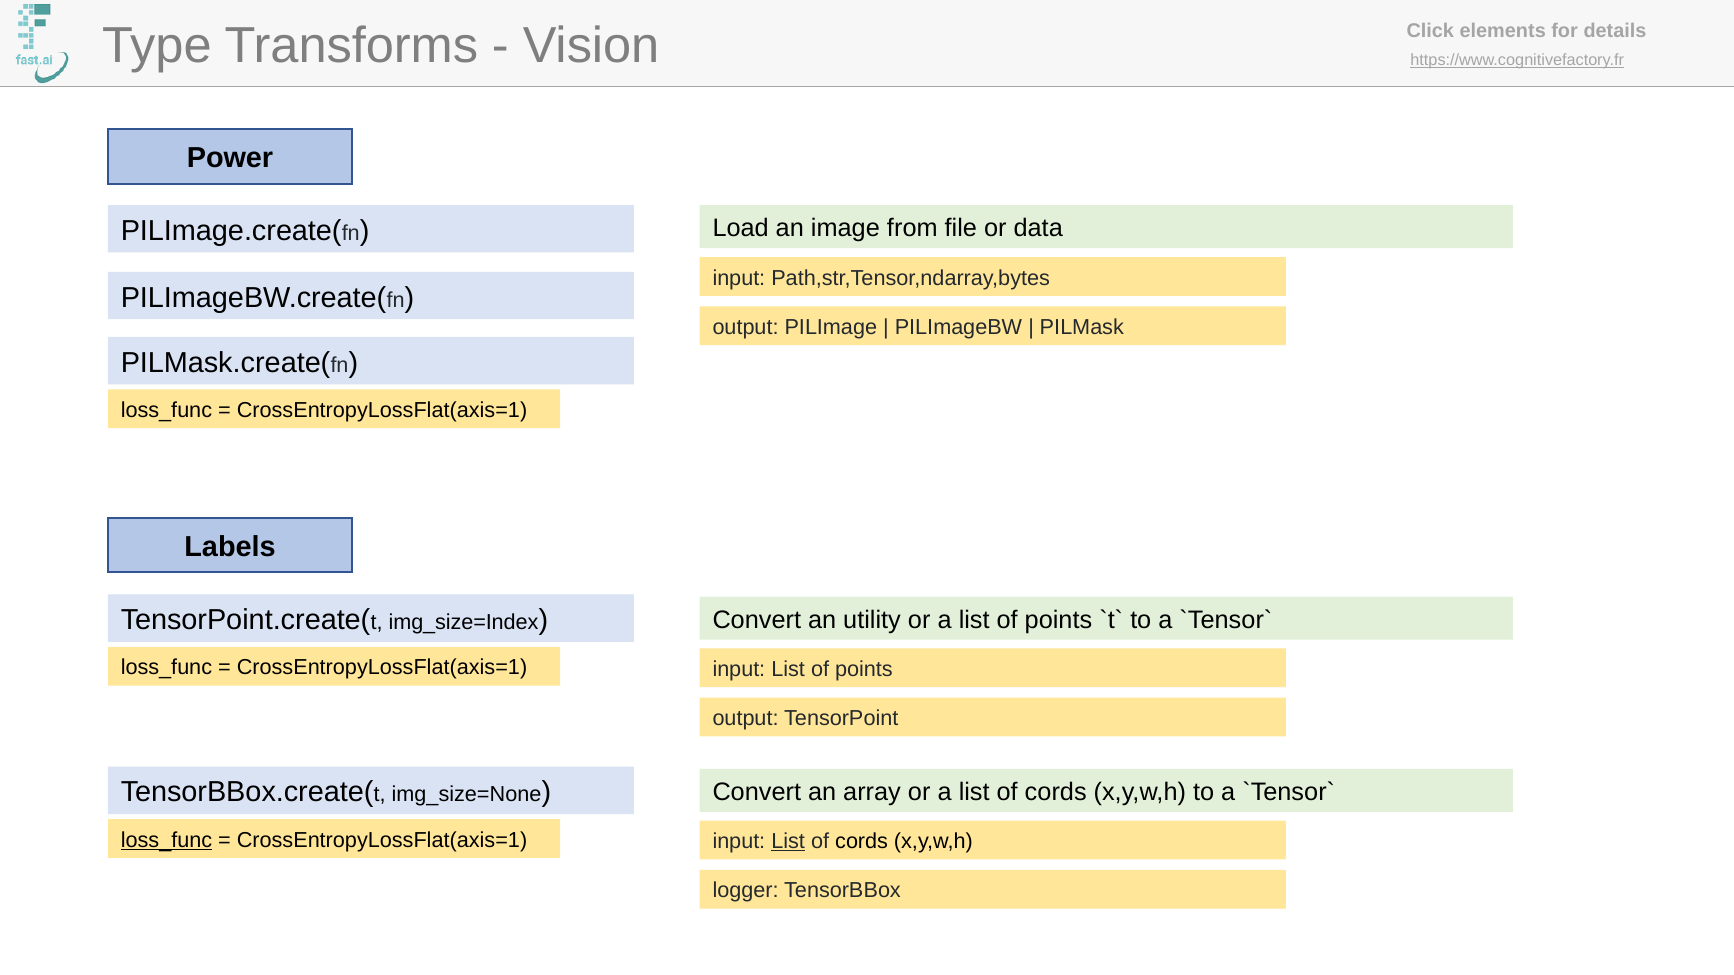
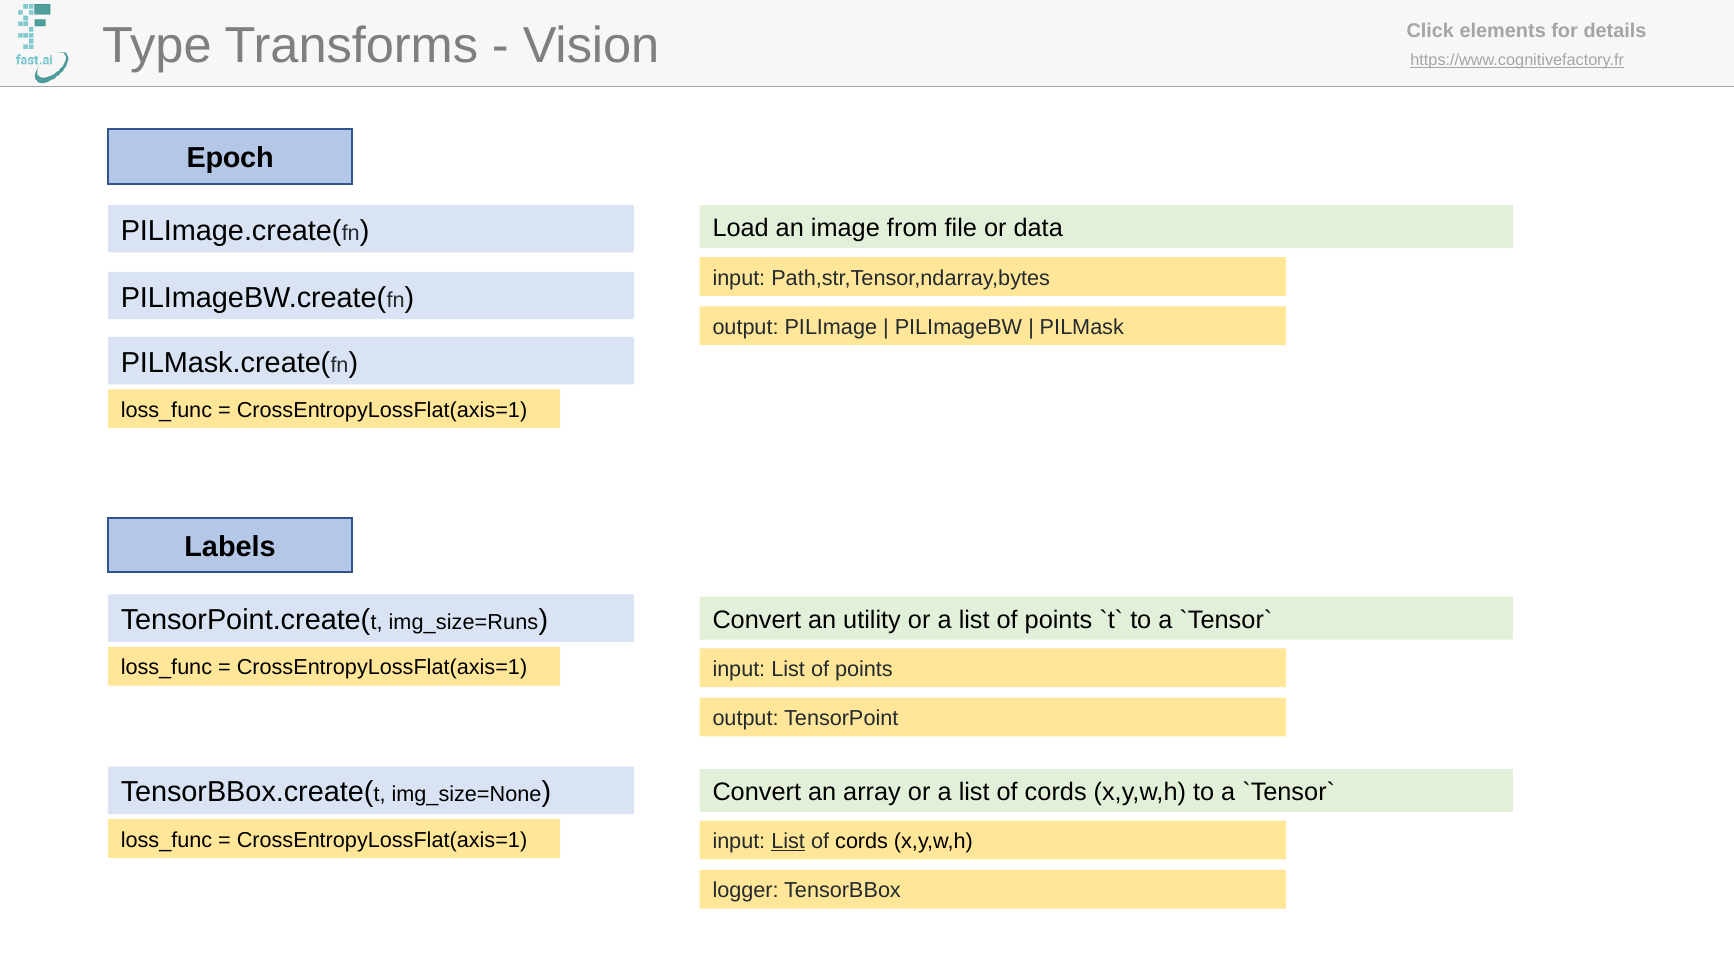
Power: Power -> Epoch (230, 158)
img_size=Index: img_size=Index -> img_size=Runs (463, 623)
loss_func underline: present -> none (166, 840)
